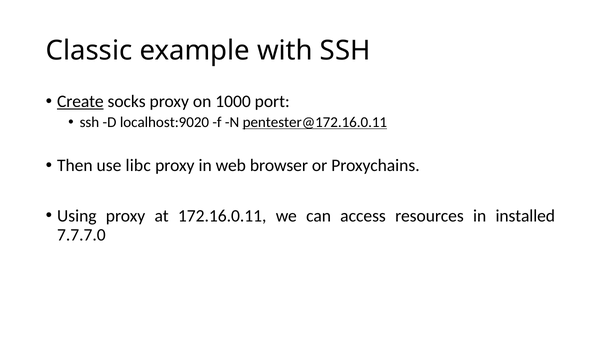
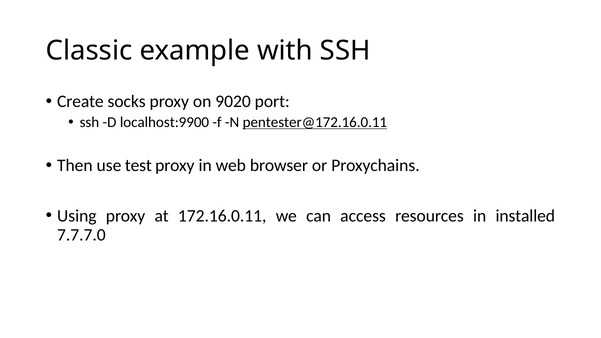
Create underline: present -> none (80, 102)
1000: 1000 -> 9020 (233, 102)
localhost:9020: localhost:9020 -> localhost:9900 (164, 122)
libc: libc -> test (138, 165)
